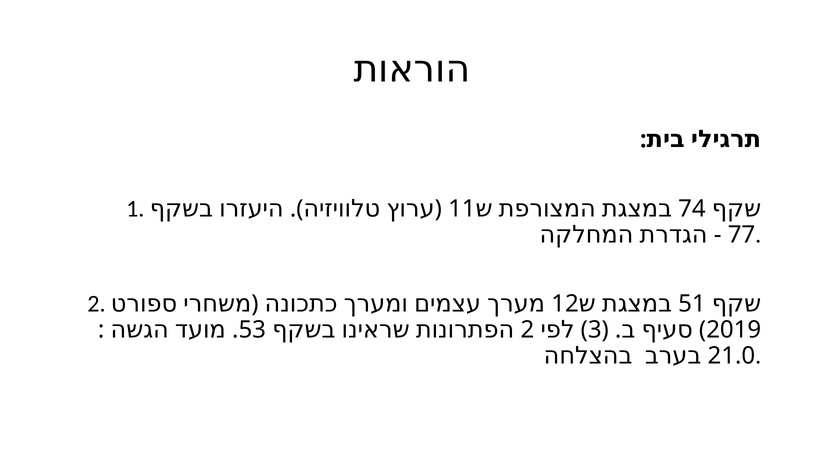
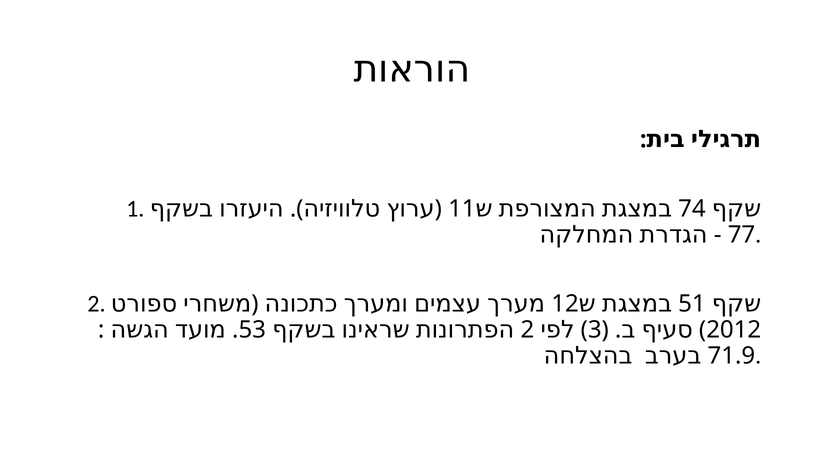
2019: 2019 -> 2012 (734, 329)
21.0: 21.0 -> 71.9 (731, 355)
